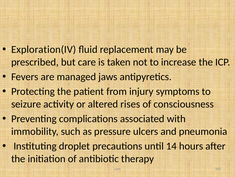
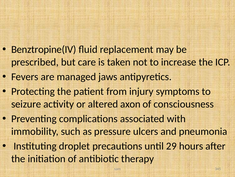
Exploration(IV: Exploration(IV -> Benztropine(IV (44, 49)
rises: rises -> axon (130, 104)
14: 14 -> 29 (171, 145)
